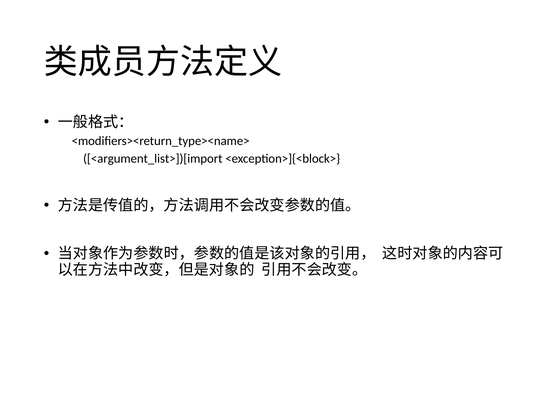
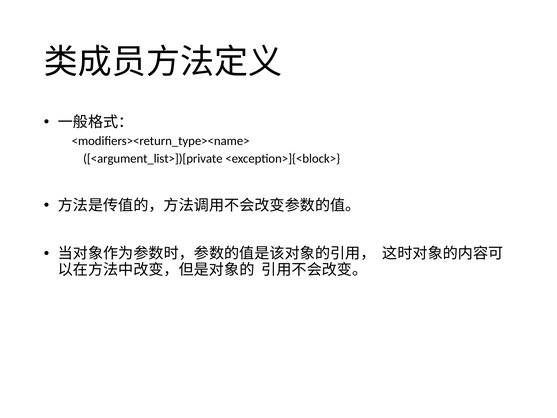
<argument_list>])[import: <argument_list>])[import -> <argument_list>])[private (153, 159)
